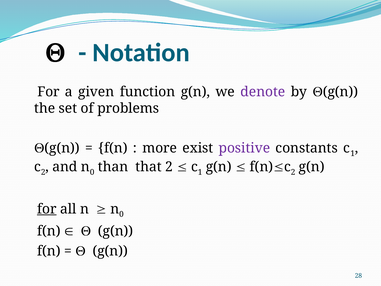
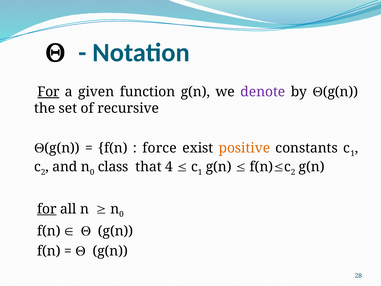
For underline: none -> present (48, 92)
problems: problems -> recursive (128, 108)
more: more -> force (160, 148)
positive colour: purple -> orange (244, 148)
than: than -> class (113, 167)
that 2: 2 -> 4 (169, 167)
